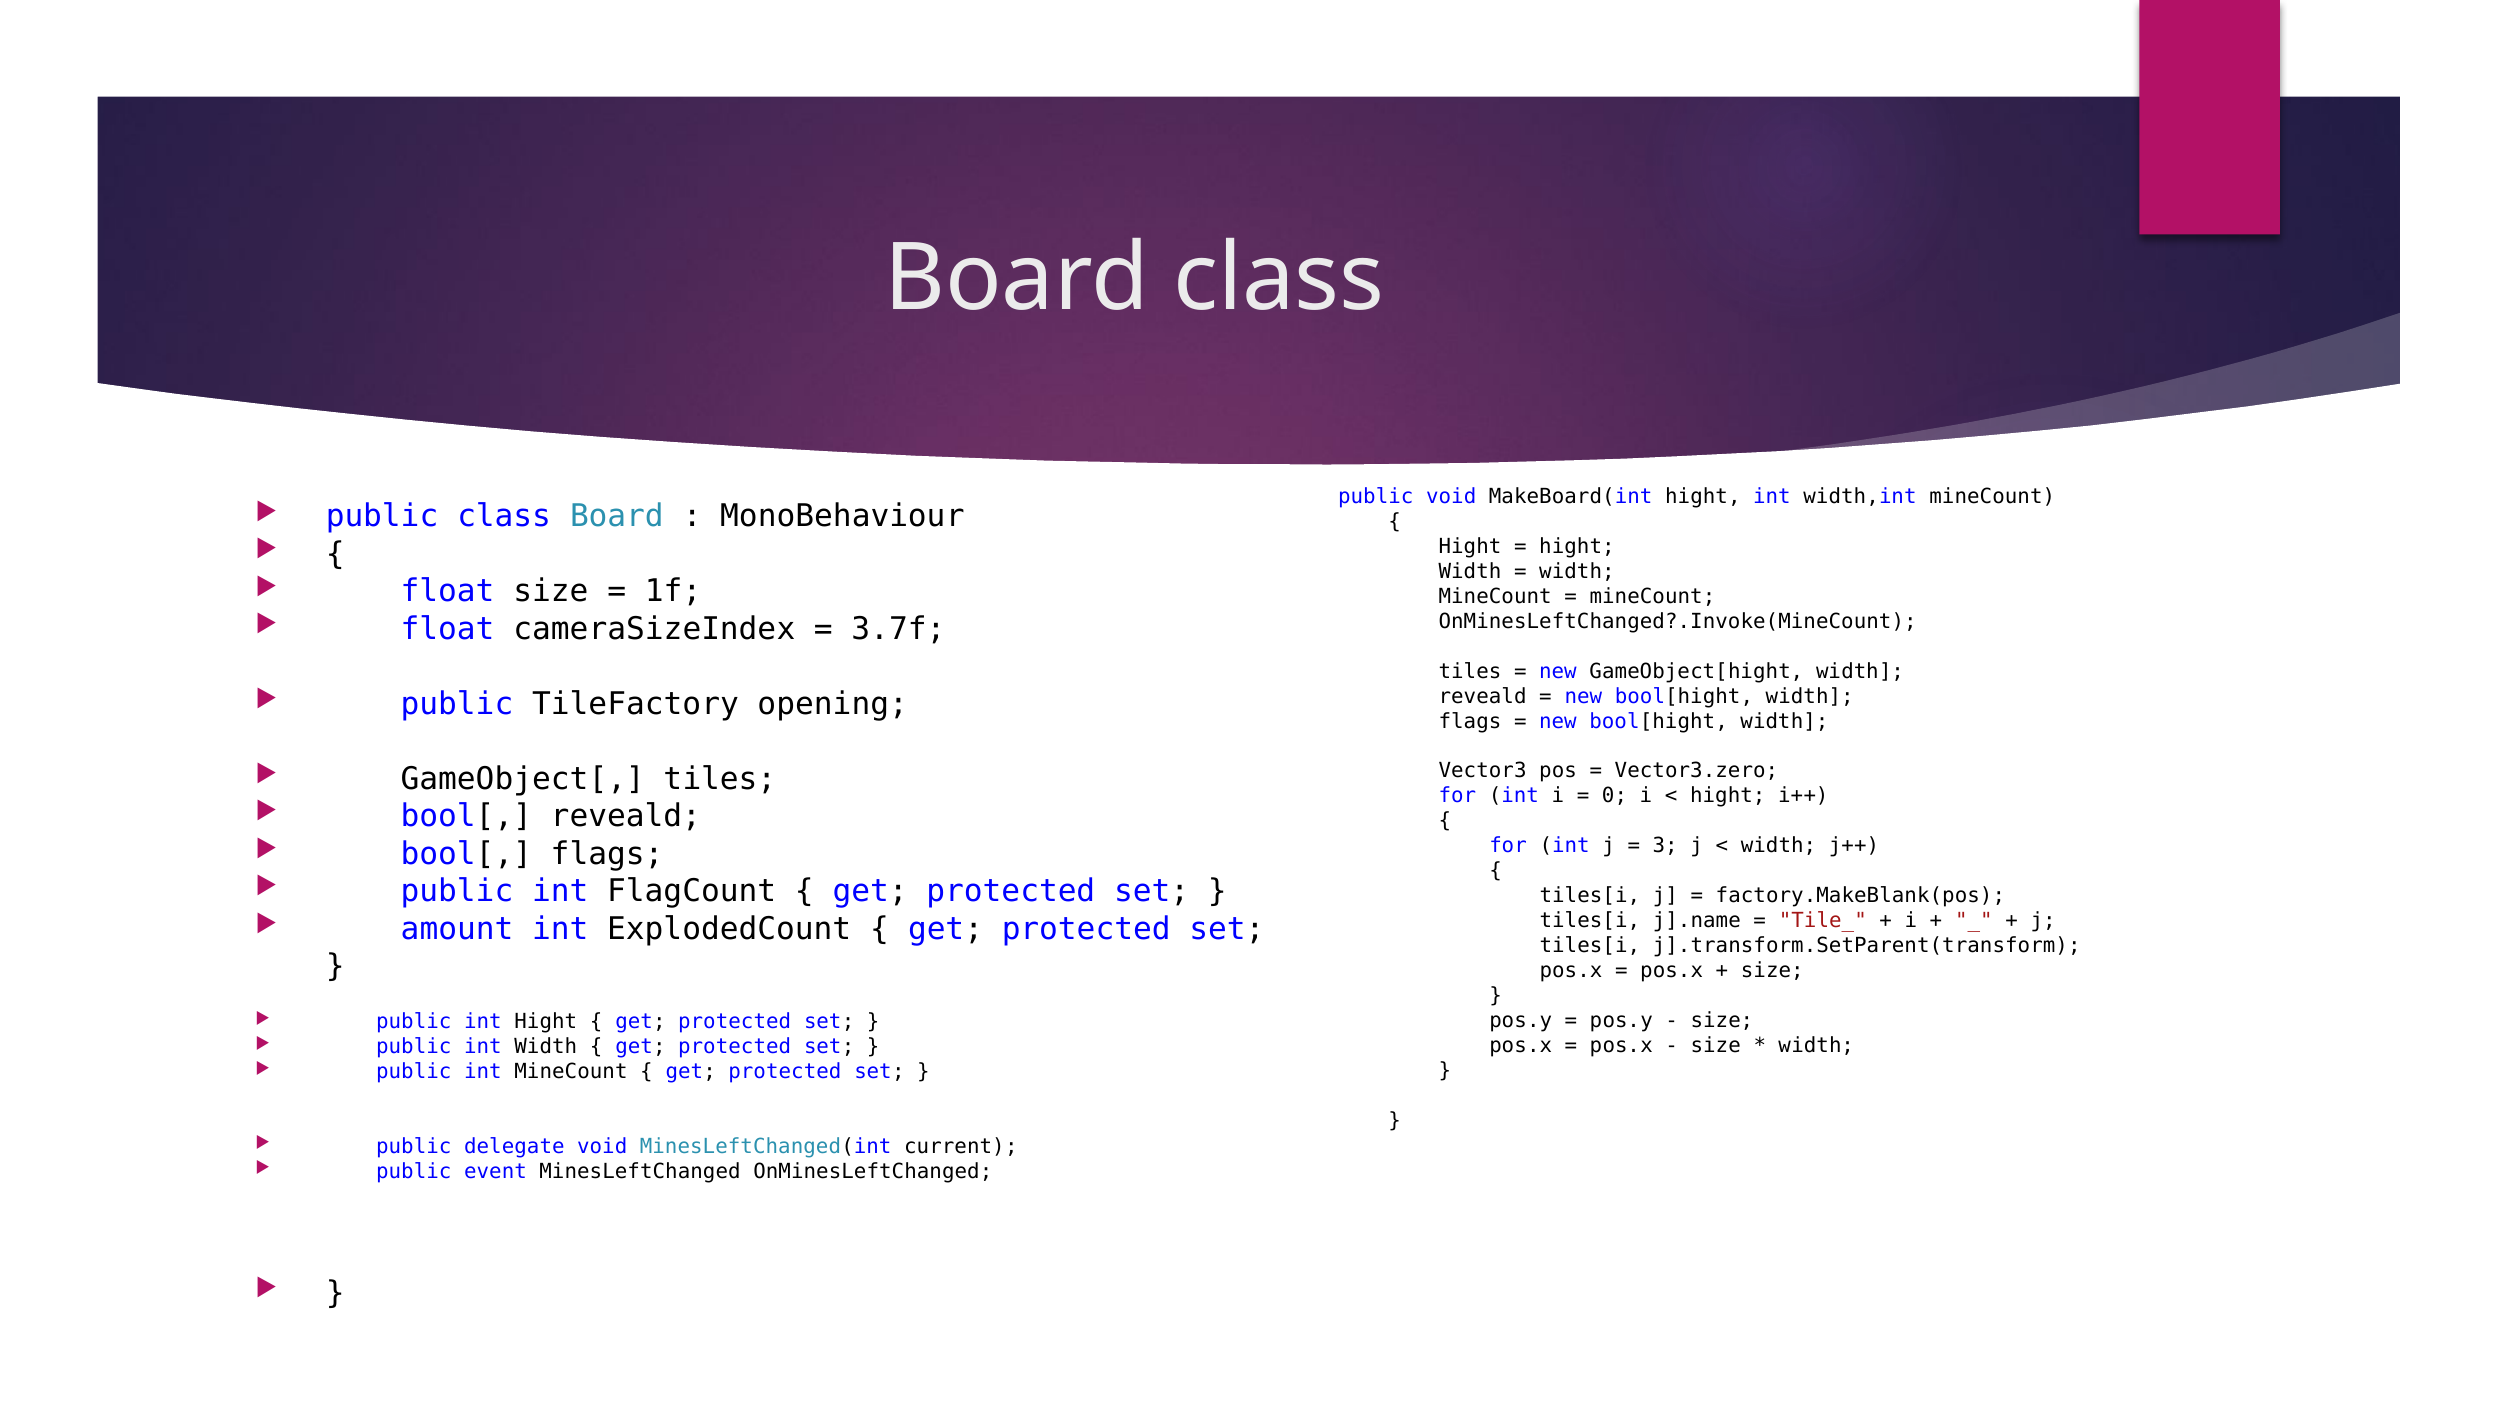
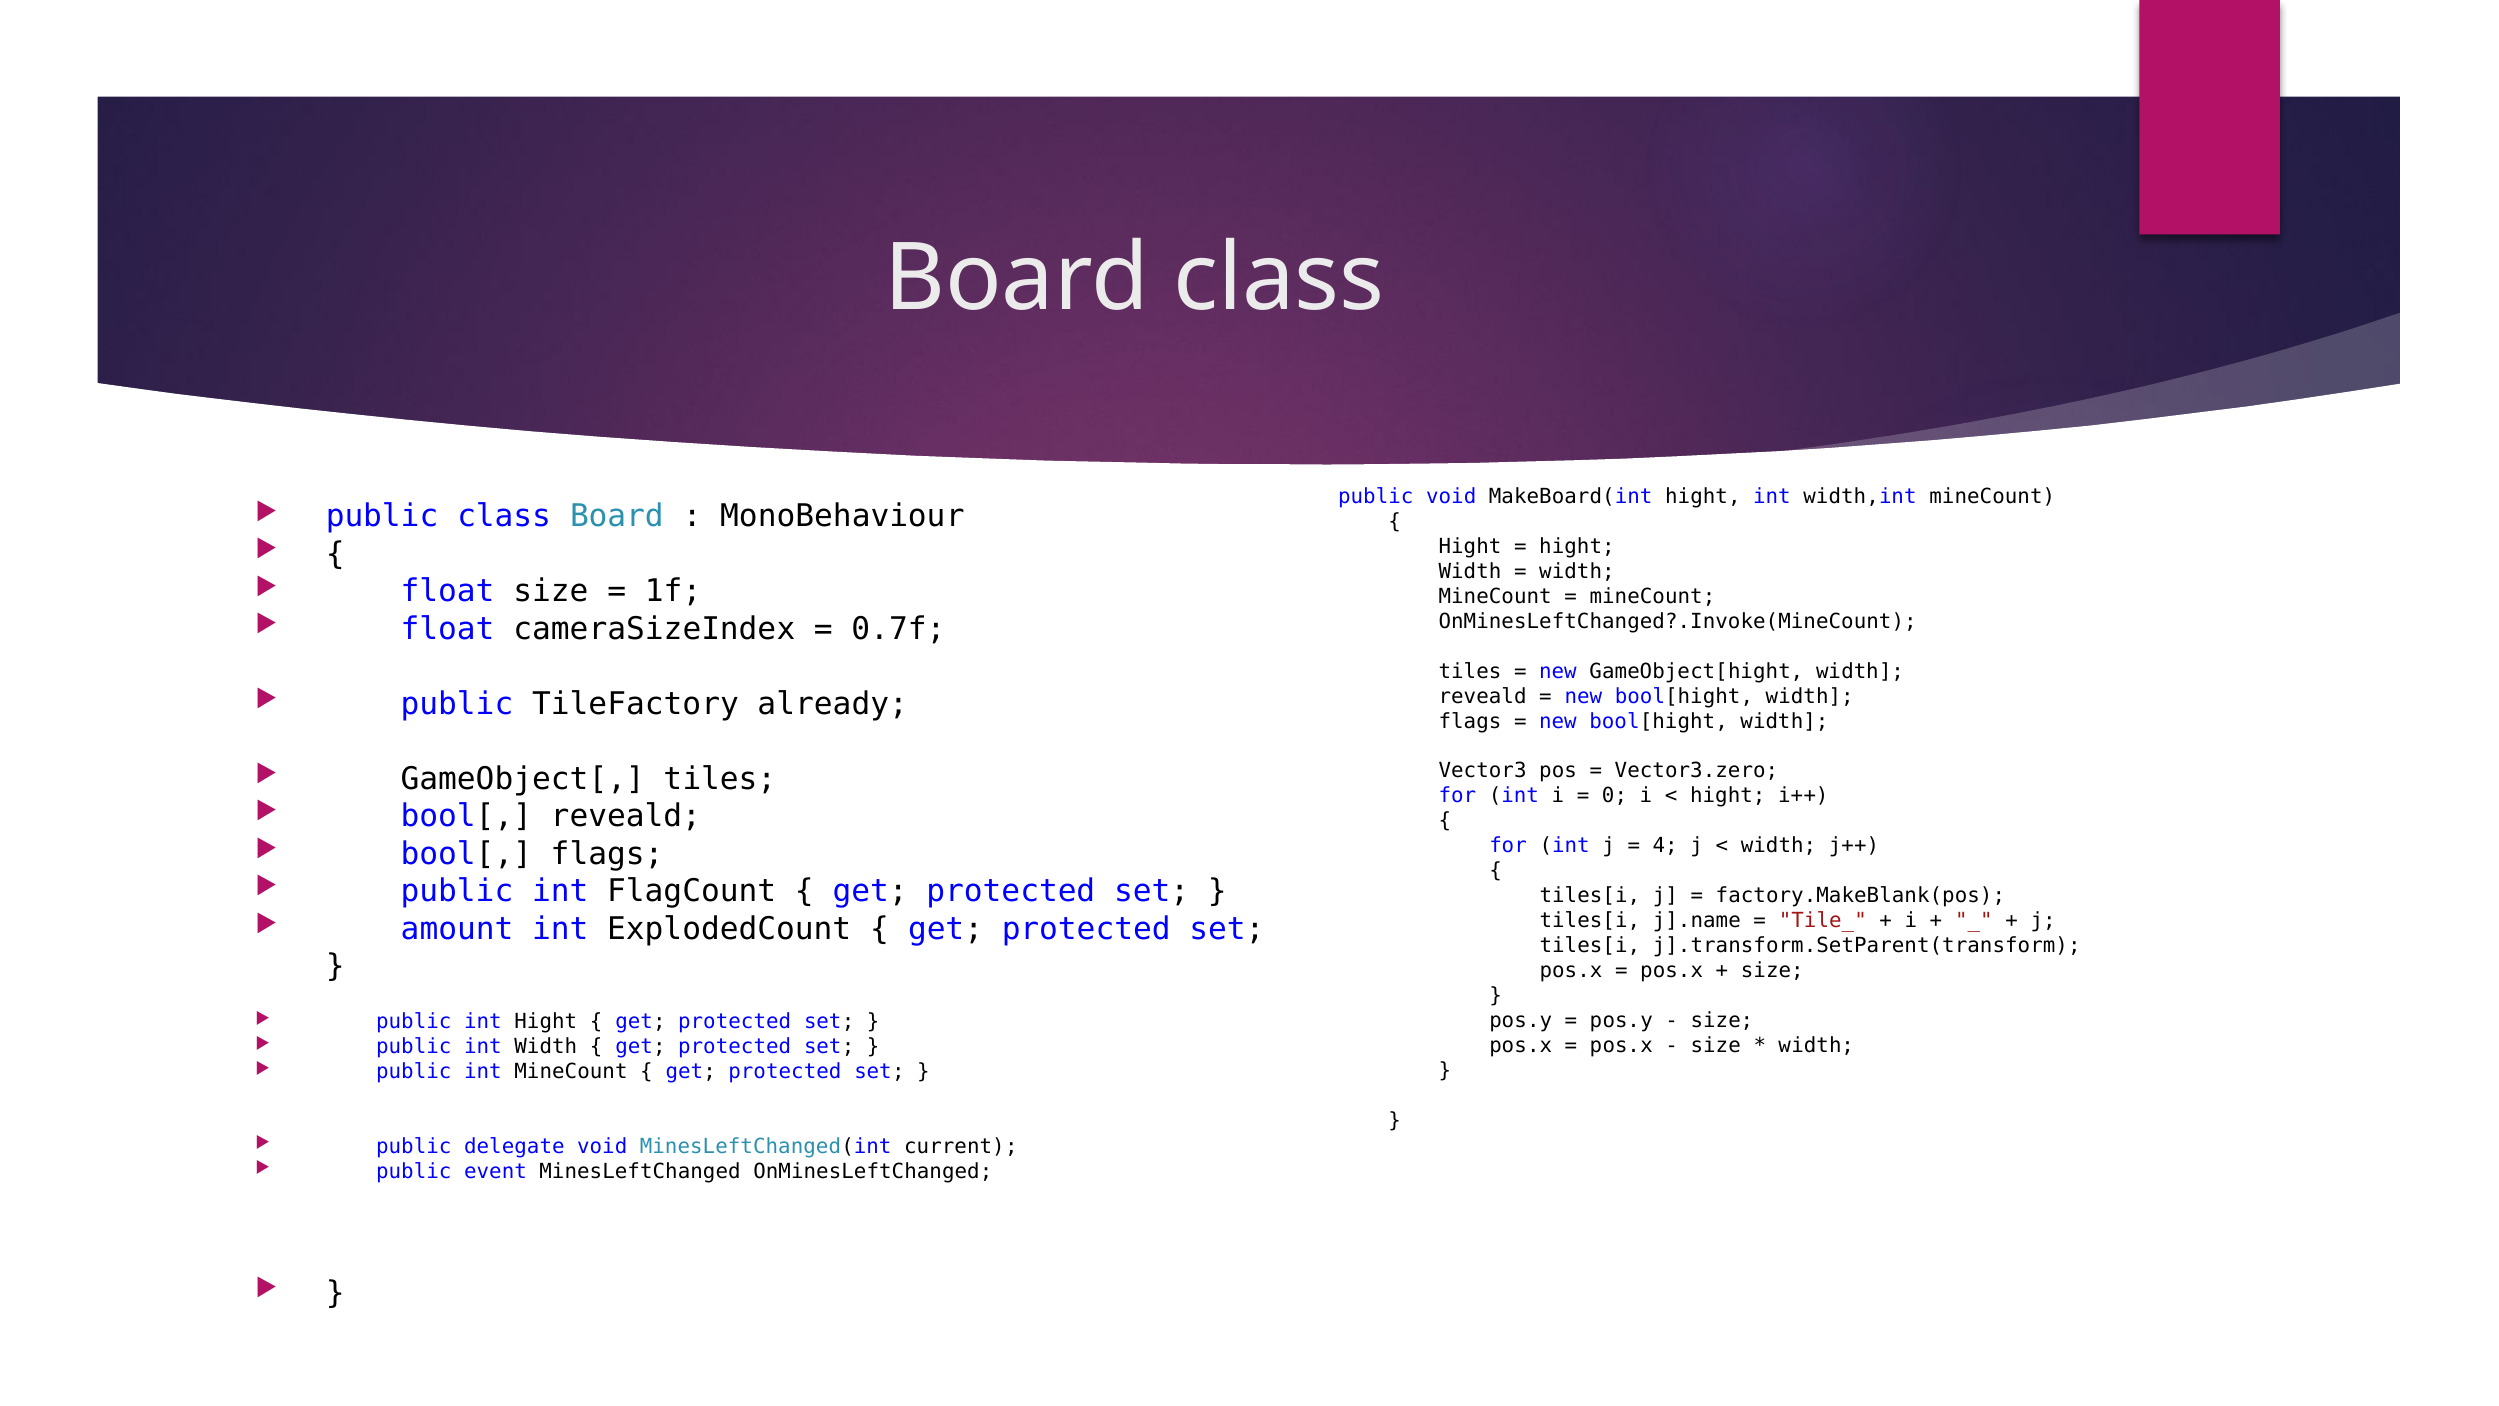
3.7f: 3.7f -> 0.7f (898, 629)
opening: opening -> already (833, 704)
3: 3 -> 4 (1665, 846)
